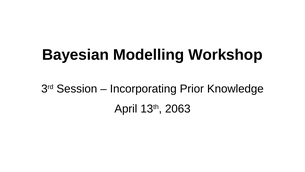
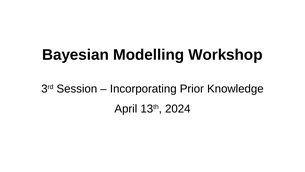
2063: 2063 -> 2024 (178, 109)
